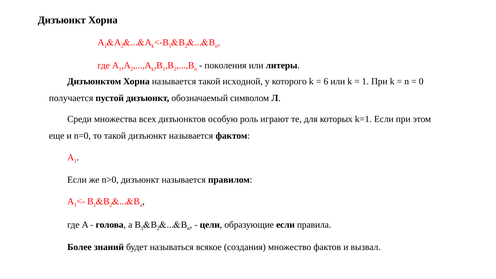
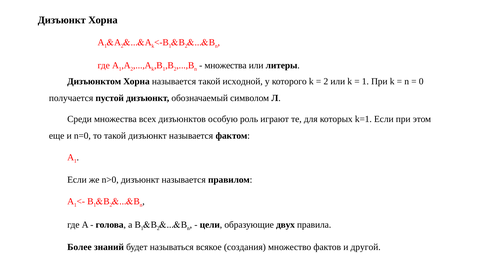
поколения: поколения -> множества (226, 65)
6: 6 -> 2 (326, 82)
образующие если: если -> двух (286, 225)
вызвал: вызвал -> другой (366, 247)
